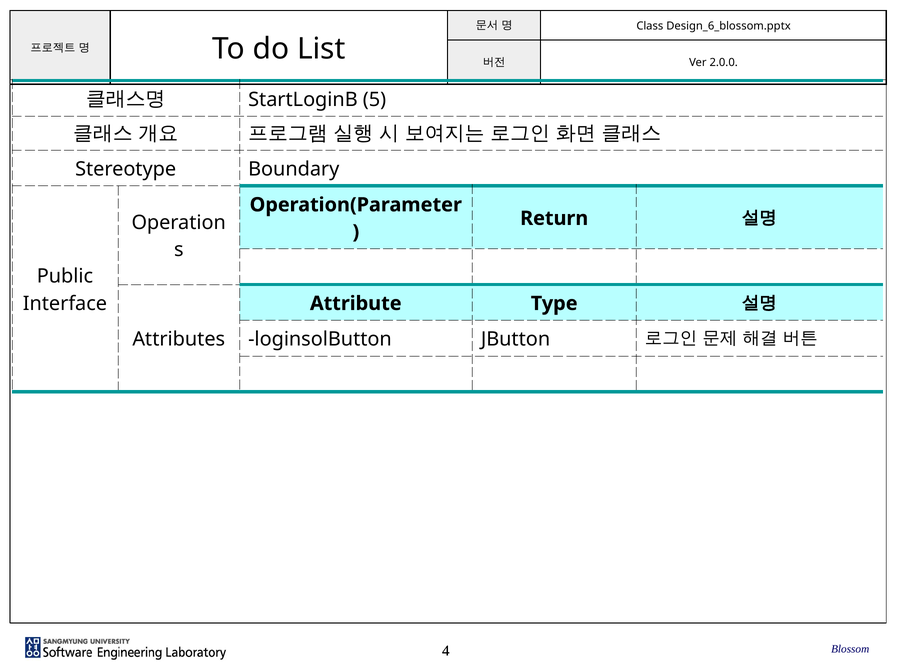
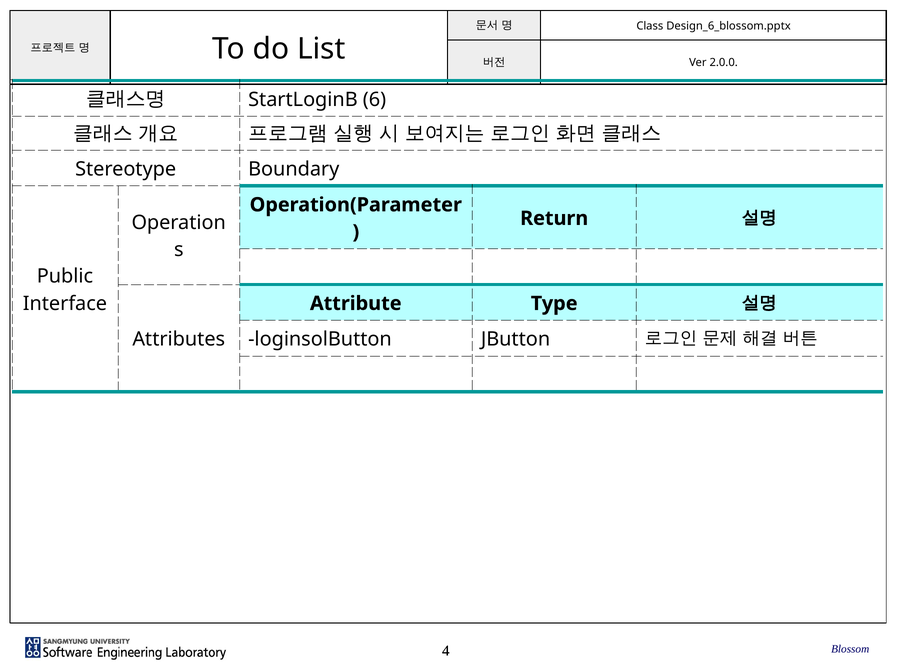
5: 5 -> 6 (375, 100)
